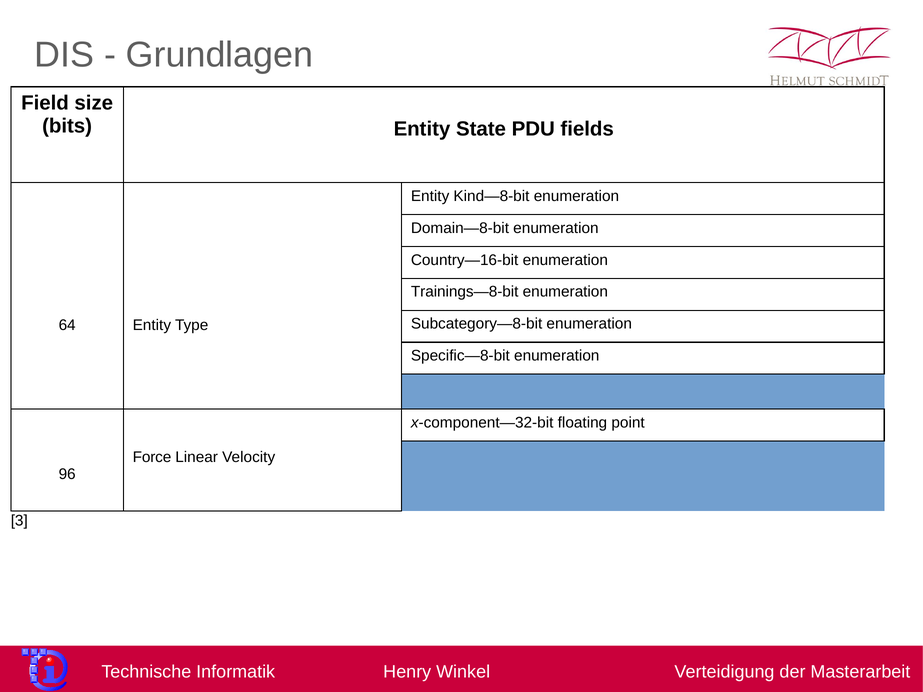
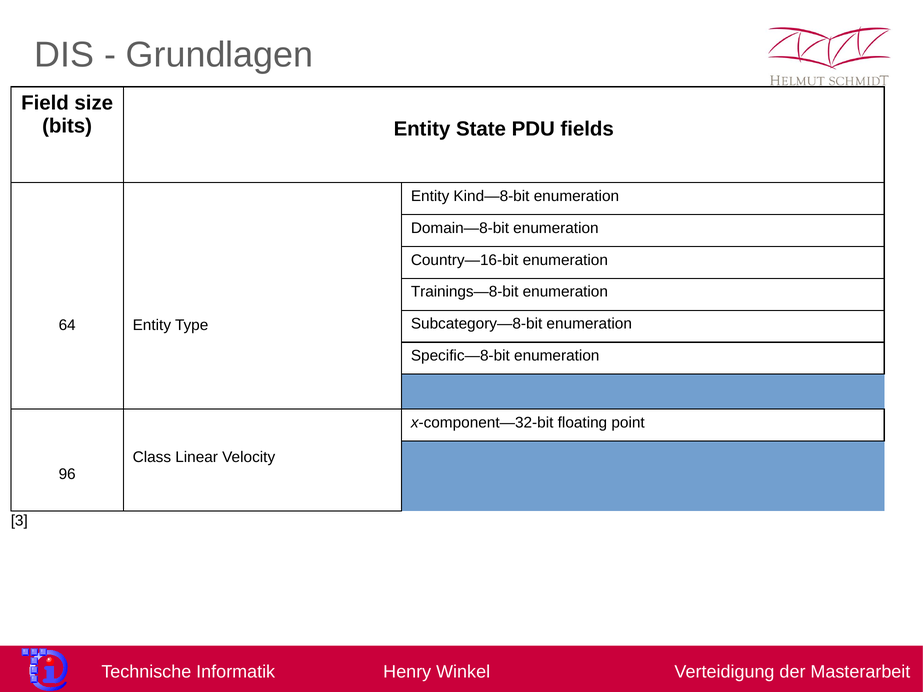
Force: Force -> Class (152, 457)
